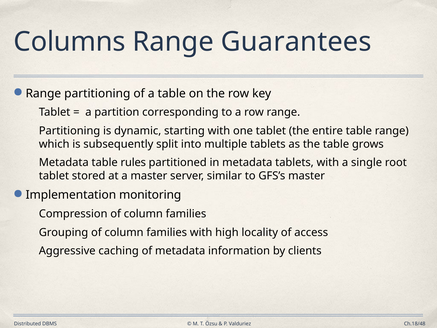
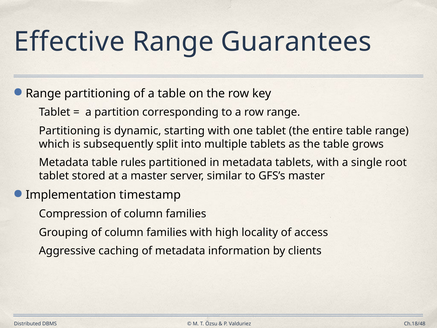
Columns: Columns -> Effective (69, 42)
monitoring: monitoring -> timestamp (150, 195)
